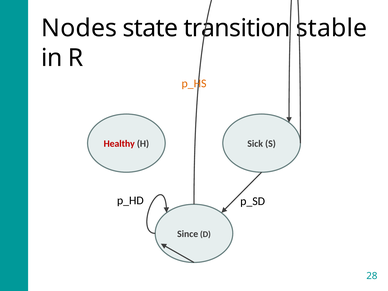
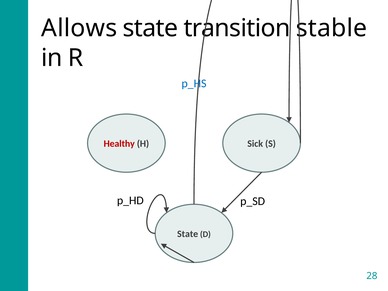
Nodes: Nodes -> Allows (79, 28)
p_HS colour: orange -> blue (194, 84)
Since: Since -> State (188, 234)
